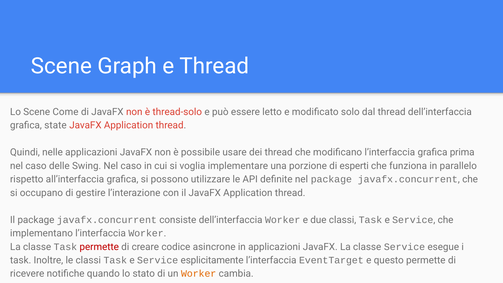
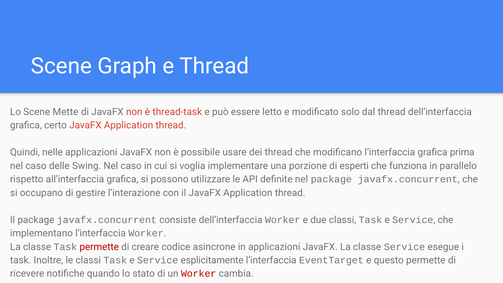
Come: Come -> Mette (65, 112)
thread-solo: thread-solo -> thread-task (177, 112)
state: state -> certo (56, 125)
Worker colour: orange -> red (199, 274)
